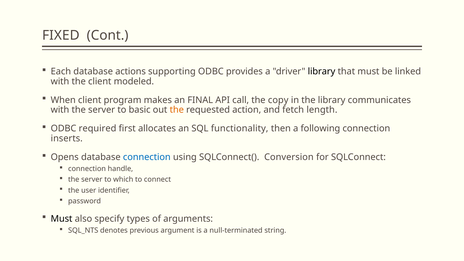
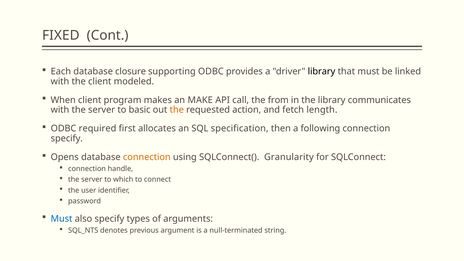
actions: actions -> closure (131, 71)
FINAL: FINAL -> MAKE (200, 100)
copy: copy -> from (278, 100)
functionality: functionality -> specification (240, 129)
inserts: inserts -> specify (67, 138)
connection colour: blue -> orange (147, 157)
Conversion: Conversion -> Granularity (289, 157)
Must colour: black -> blue (62, 219)
